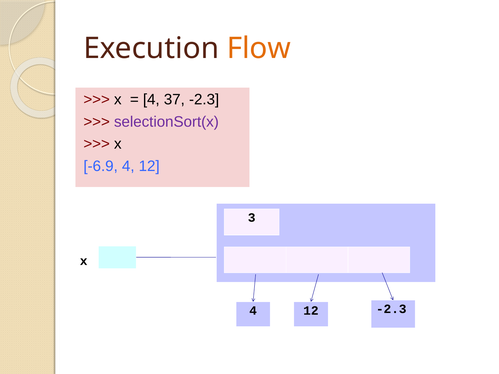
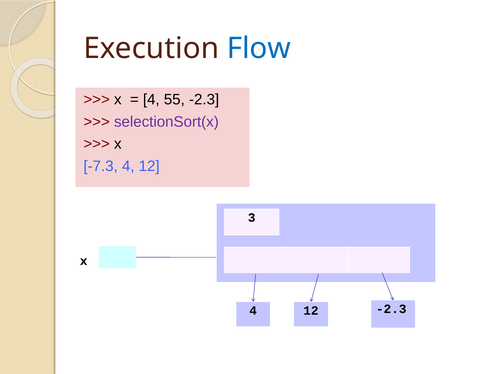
Flow colour: orange -> blue (259, 48)
37: 37 -> 55 (174, 100)
-6.9: -6.9 -> -7.3 (101, 166)
